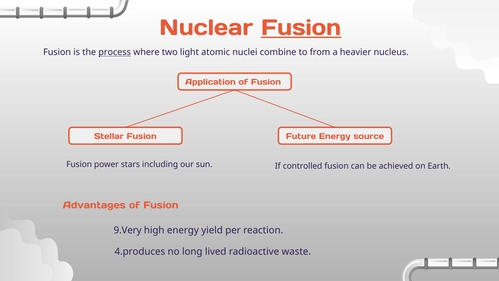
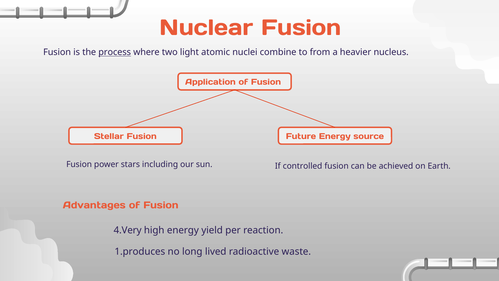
Fusion underline: present -> none (301, 28)
9.Very: 9.Very -> 4.Very (128, 230)
4.produces: 4.produces -> 1.produces (140, 252)
